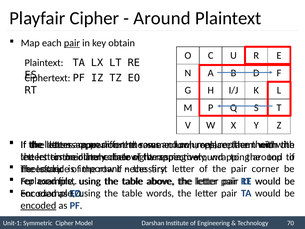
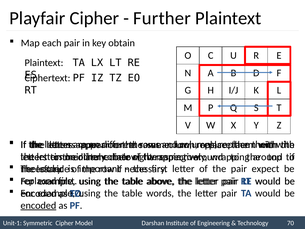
Around: Around -> Further (162, 18)
pair underline: present -> none (72, 43)
pair corner: corner -> expect (265, 169)
